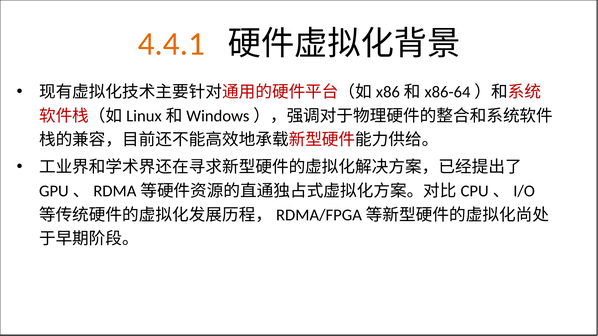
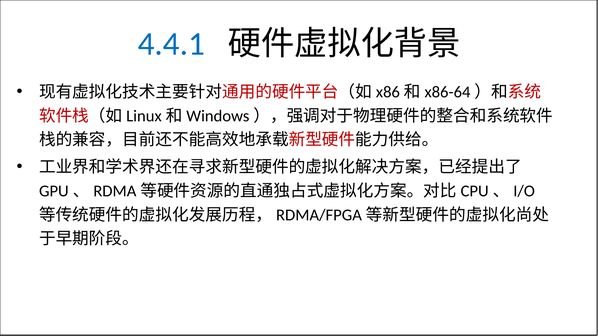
4.4.1 colour: orange -> blue (171, 44)
